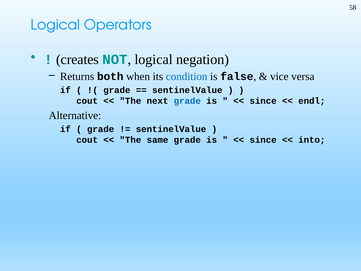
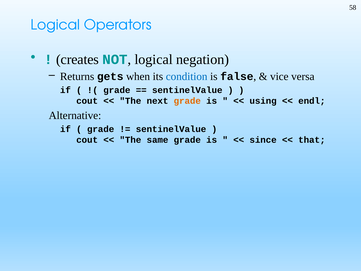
both: both -> gets (110, 76)
grade colour: blue -> orange (187, 101)
since: since -> using (263, 101)
into: into -> that (312, 140)
